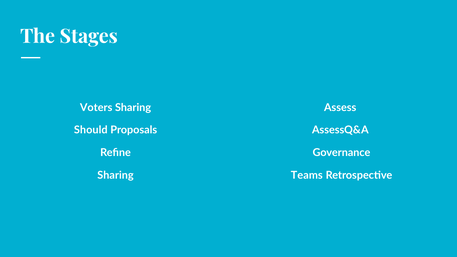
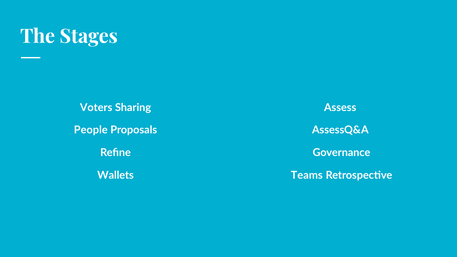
Should: Should -> People (91, 130)
Sharing: Sharing -> Wallets (116, 175)
